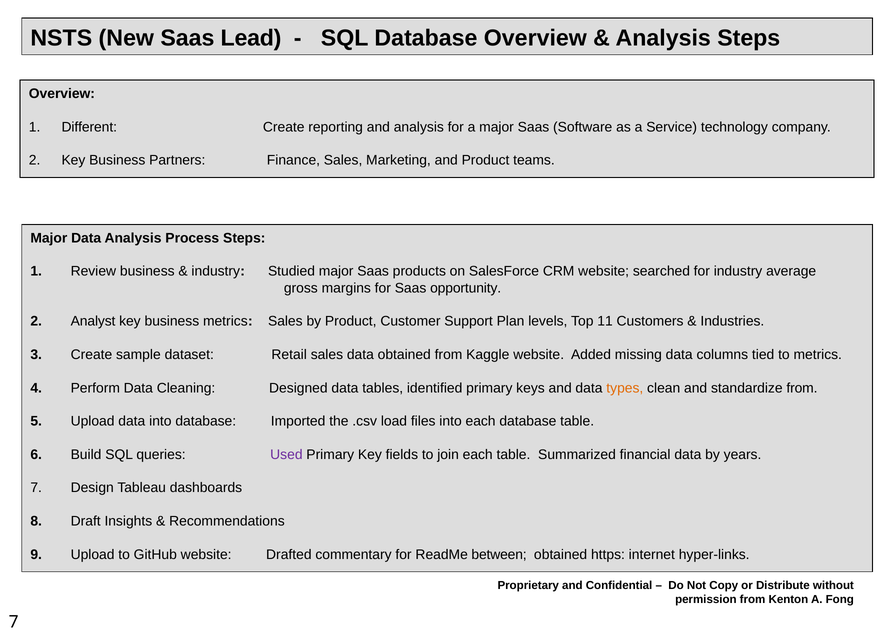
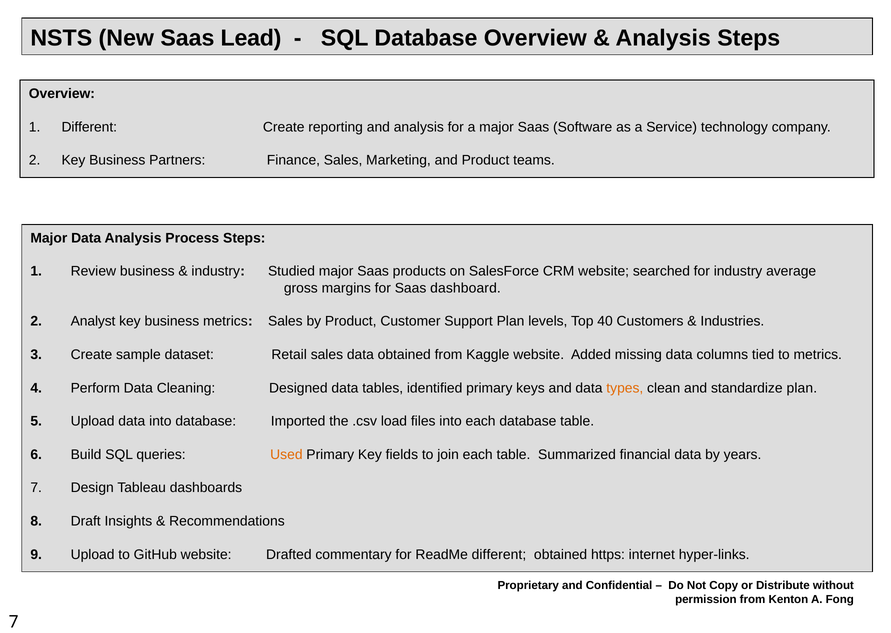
opportunity: opportunity -> dashboard (466, 288)
11: 11 -> 40 (605, 321)
standardize from: from -> plan (802, 388)
Used colour: purple -> orange (286, 455)
ReadMe between: between -> different (499, 554)
